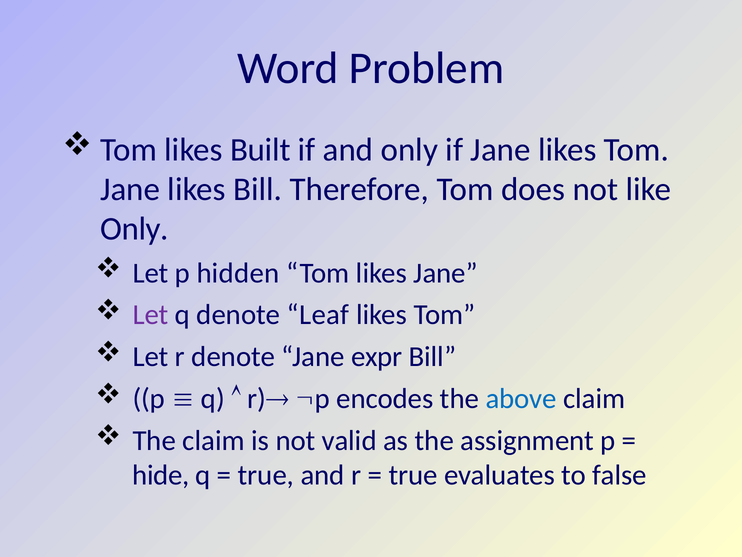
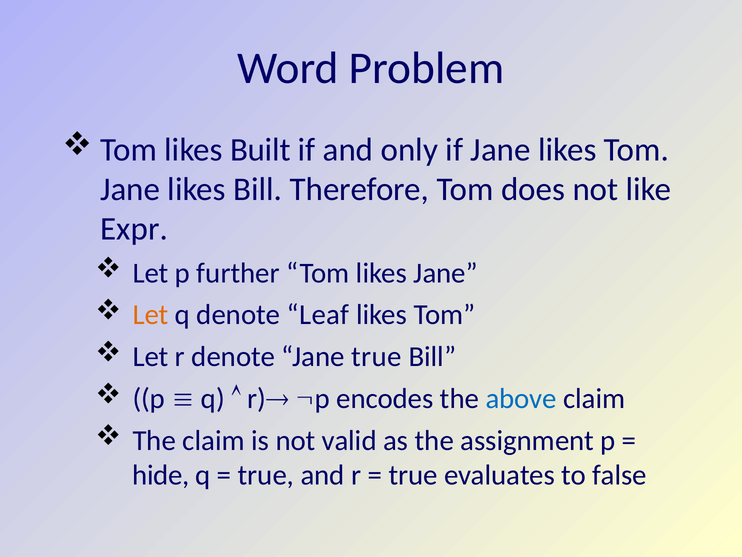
Only: Only -> Expr (134, 229)
hidden: hidden -> further (238, 273)
Let colour: purple -> orange (150, 315)
Jane expr: expr -> true (376, 356)
